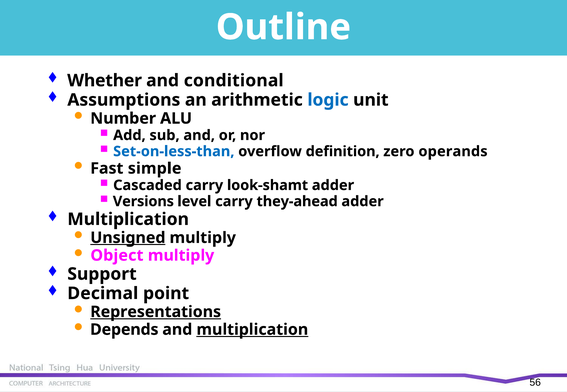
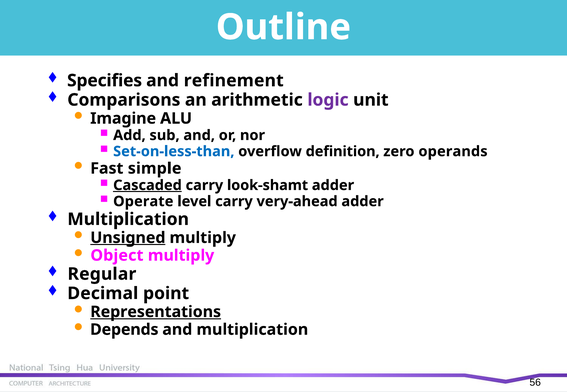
Whether: Whether -> Specifies (105, 81)
conditional: conditional -> refinement (234, 81)
Assumptions: Assumptions -> Comparisons (124, 100)
logic colour: blue -> purple (328, 100)
Number: Number -> Imagine (123, 119)
Cascaded underline: none -> present (147, 186)
Versions: Versions -> Operate (143, 202)
they-ahead: they-ahead -> very-ahead (297, 202)
Support: Support -> Regular (102, 274)
multiplication underline: present -> none (252, 330)
